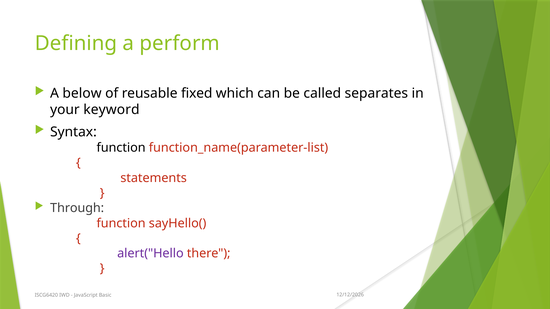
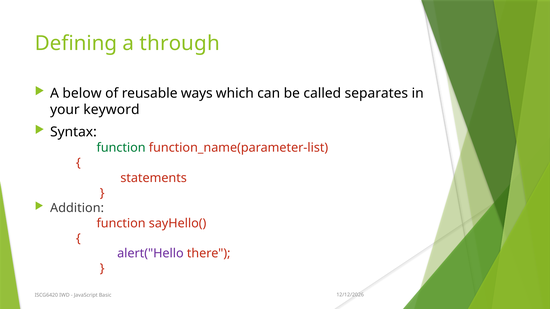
perform: perform -> through (180, 43)
fixed: fixed -> ways (197, 93)
function colour: black -> green (121, 148)
Through: Through -> Addition (77, 208)
